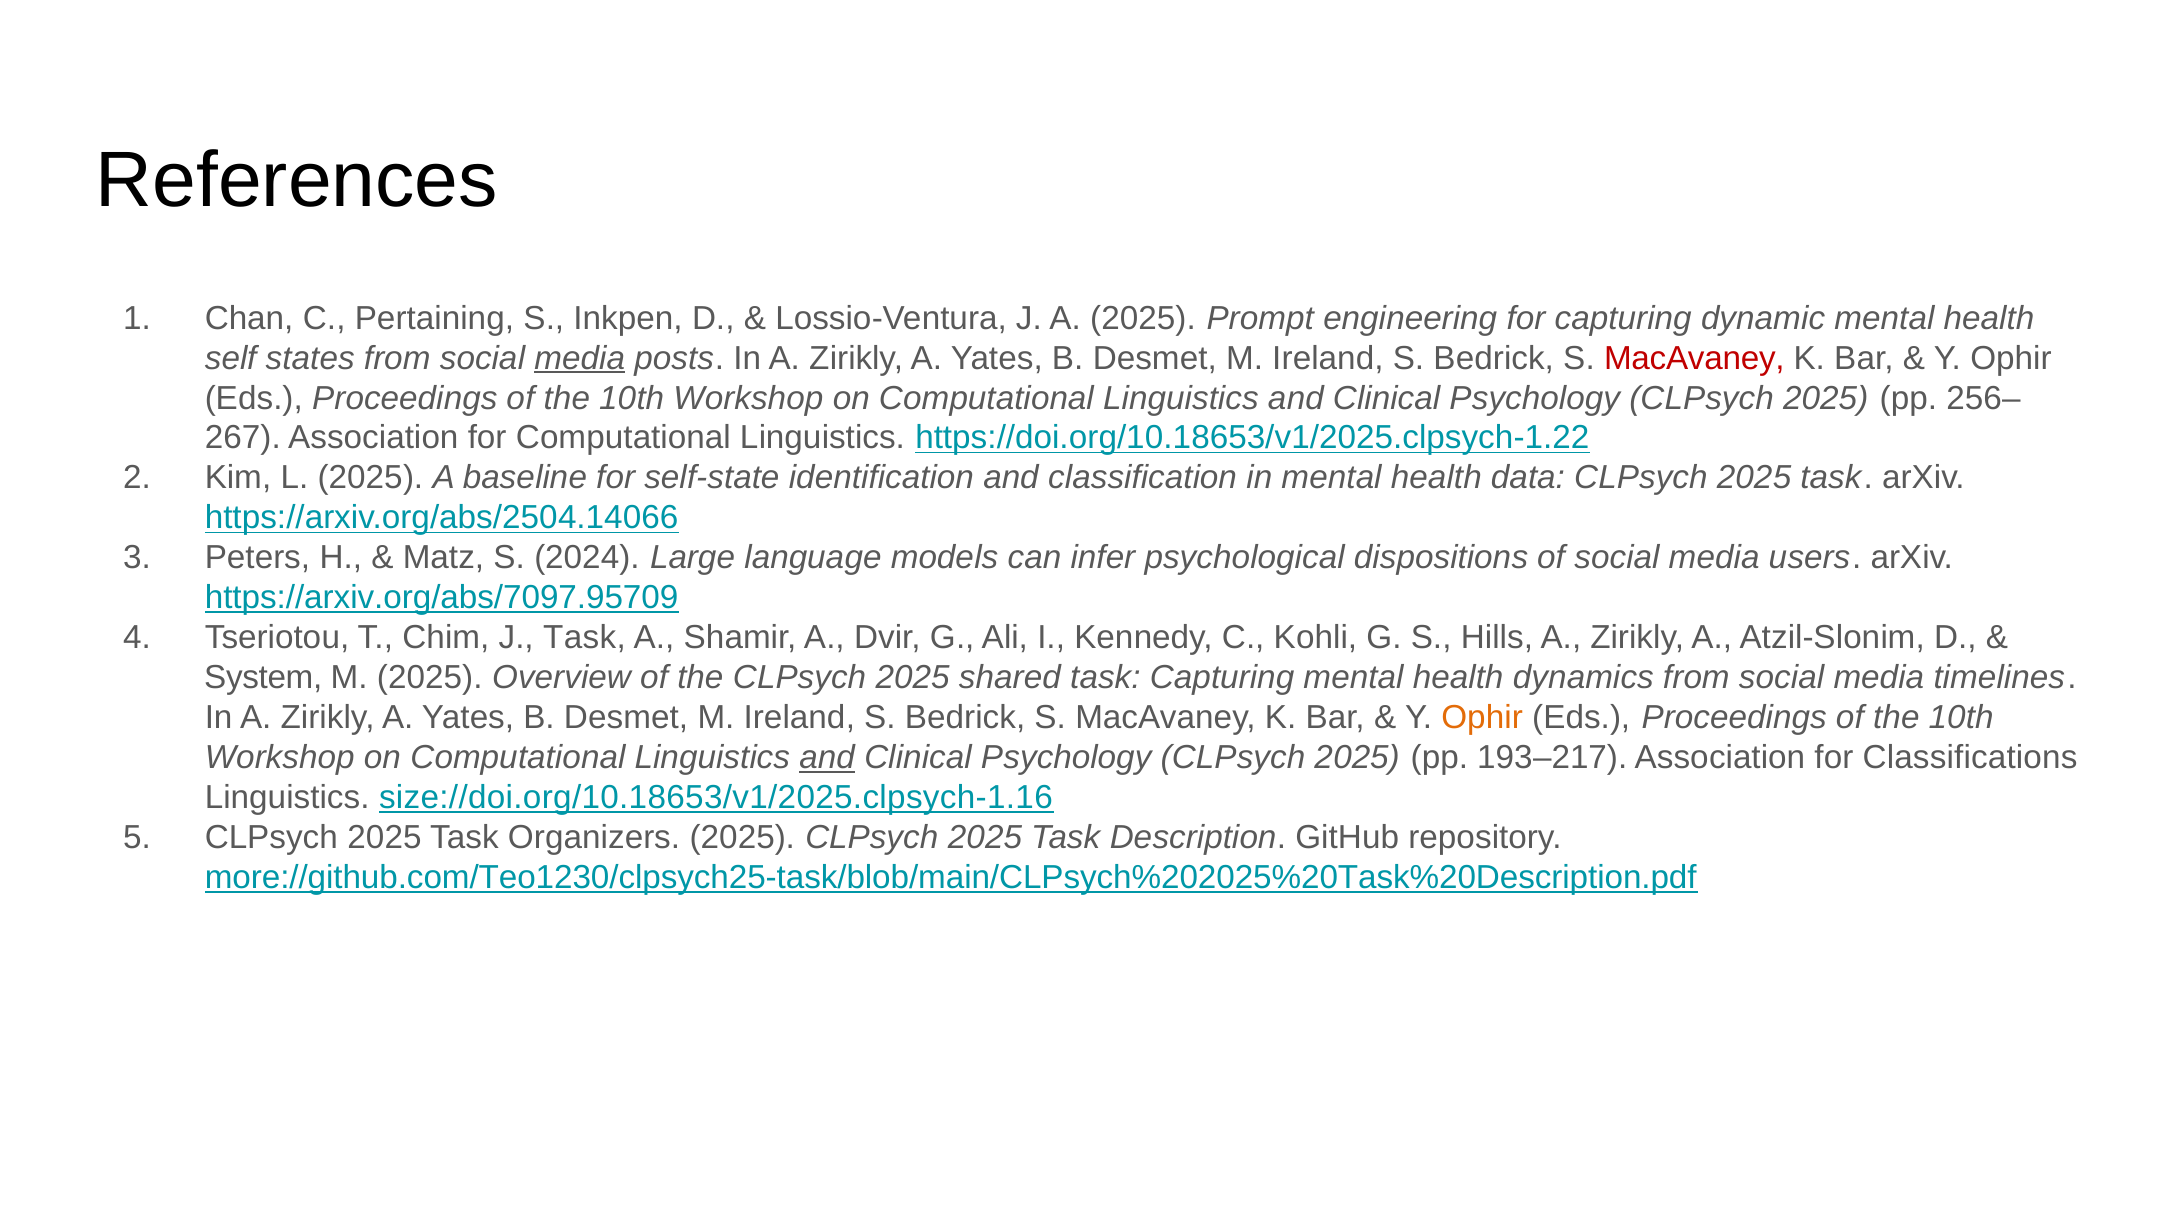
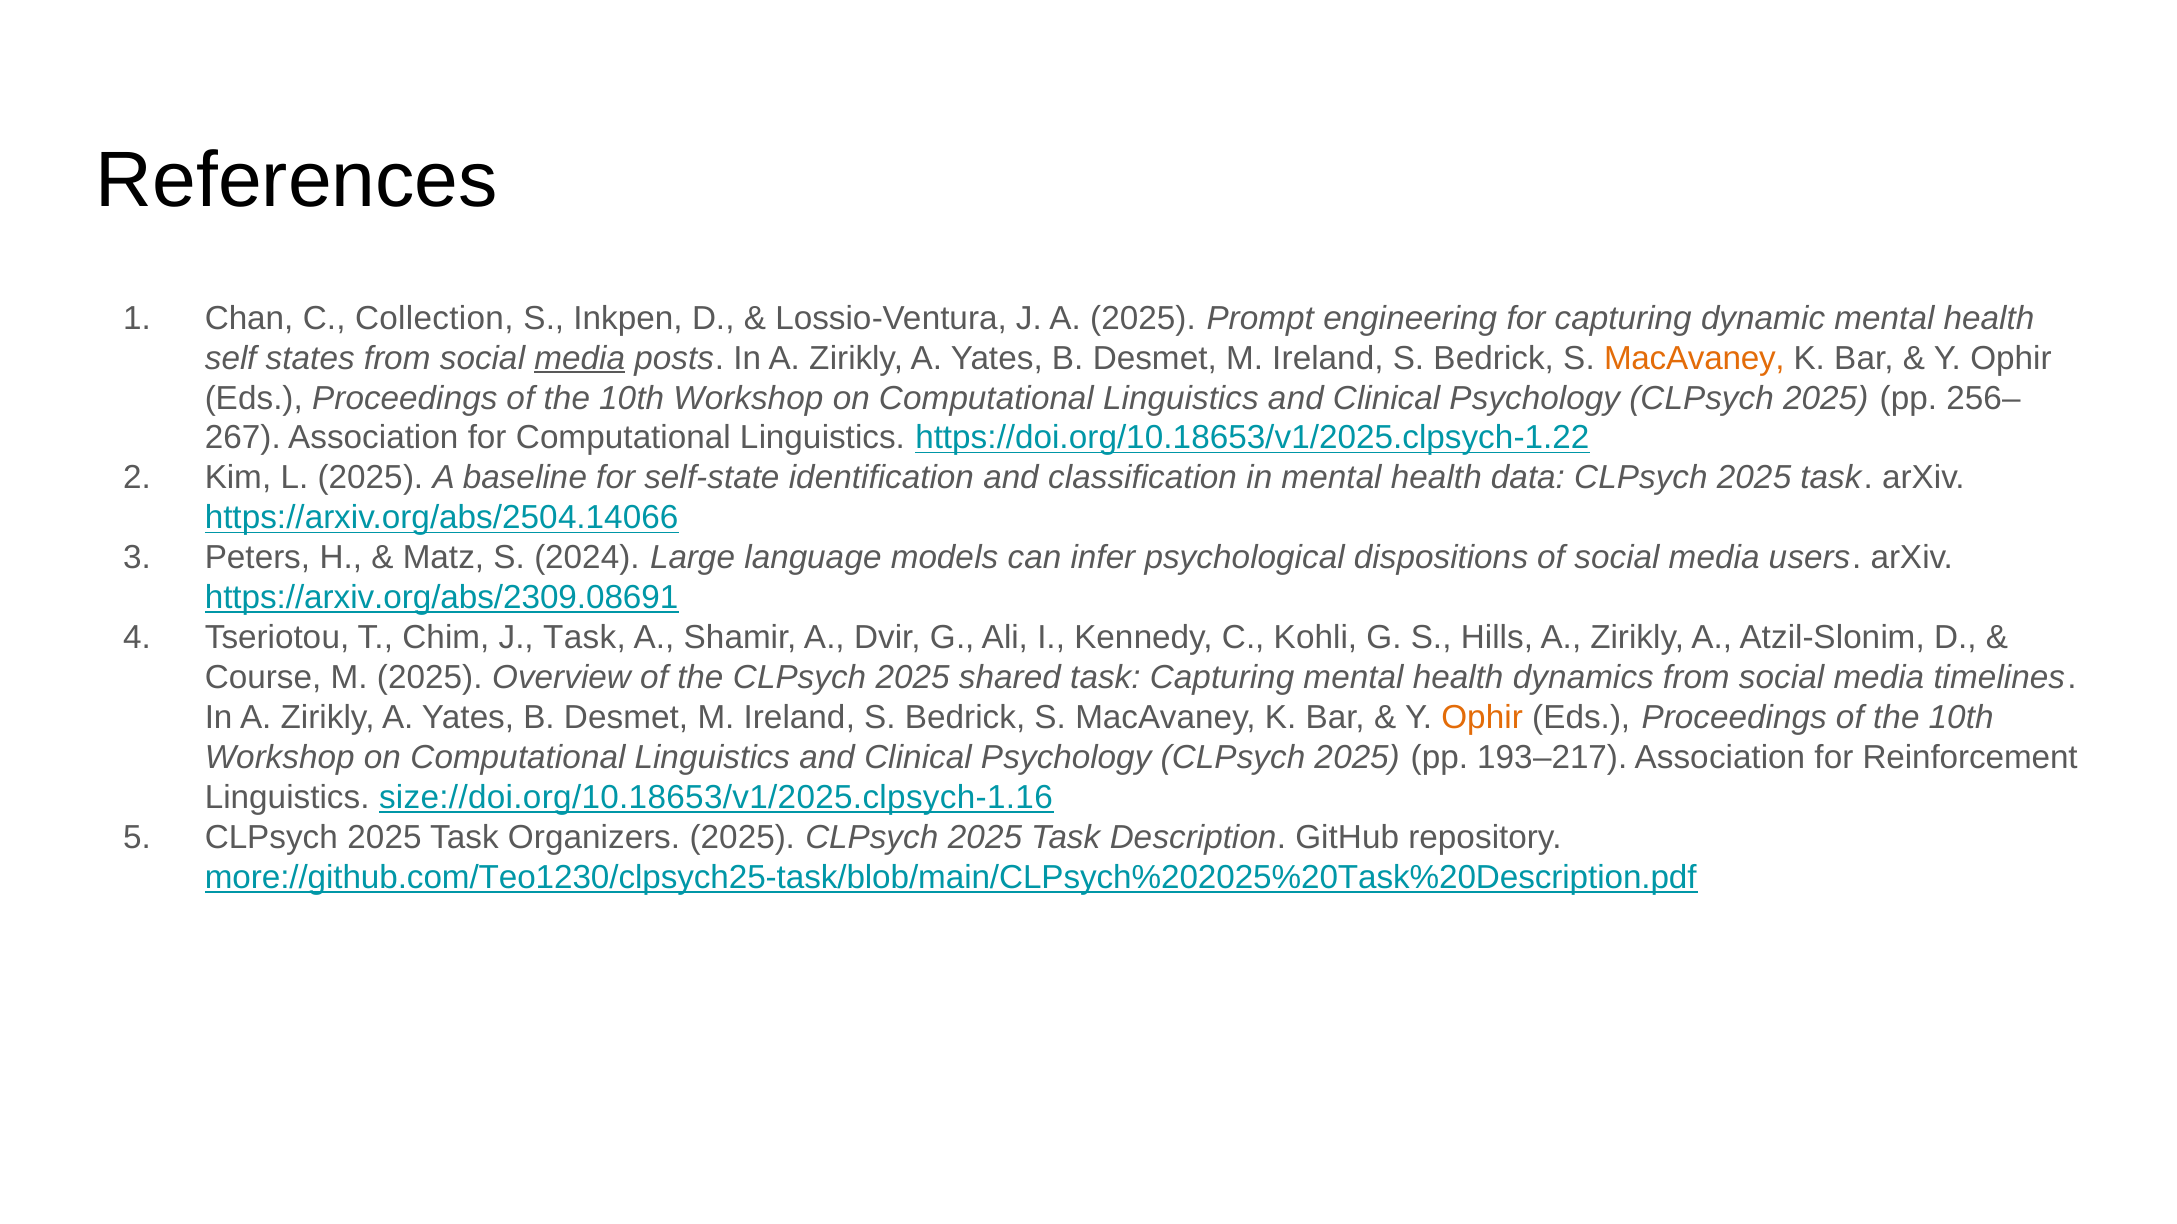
Pertaining: Pertaining -> Collection (434, 318)
MacAvaney colour: red -> orange (1694, 358)
https://arxiv.org/abs/7097.95709: https://arxiv.org/abs/7097.95709 -> https://arxiv.org/abs/2309.08691 (442, 598)
System: System -> Course (263, 678)
and underline: present -> none (827, 758)
Classifications: Classifications -> Reinforcement (1970, 758)
